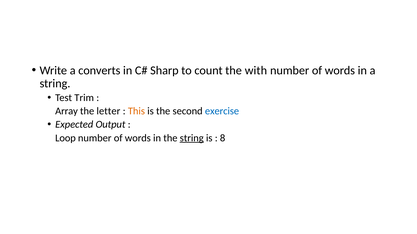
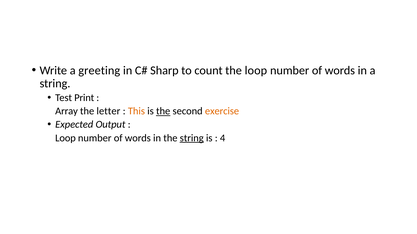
converts: converts -> greeting (99, 71)
the with: with -> loop (256, 71)
Trim: Trim -> Print (84, 98)
the underline: none -> present (163, 111)
exercise colour: blue -> orange (222, 111)
8: 8 -> 4 (223, 138)
